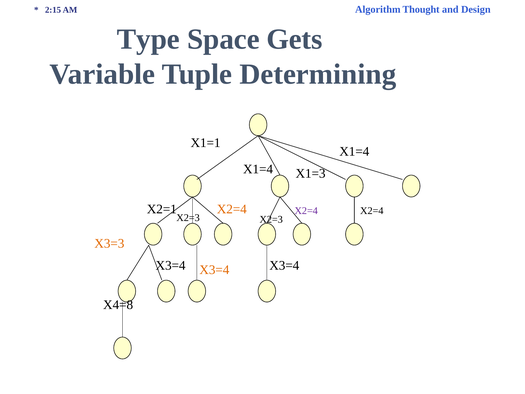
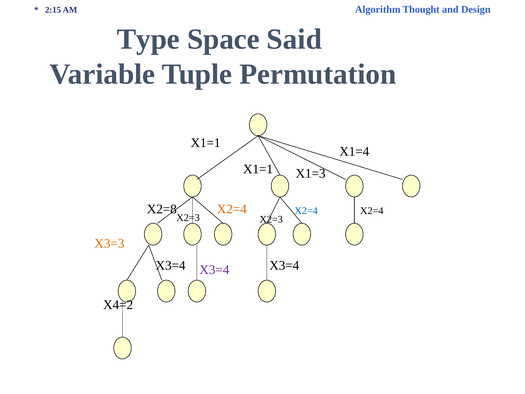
Gets: Gets -> Said (294, 39)
Determining: Determining -> Permutation (318, 74)
X1=4: X1=4 -> X1=1 (258, 169)
X2=1: X2=1 -> X2=8 (162, 209)
X2=4 colour: purple -> blue (306, 211)
X3=4 colour: orange -> purple (214, 270)
X4=8: X4=8 -> X4=2 (118, 305)
